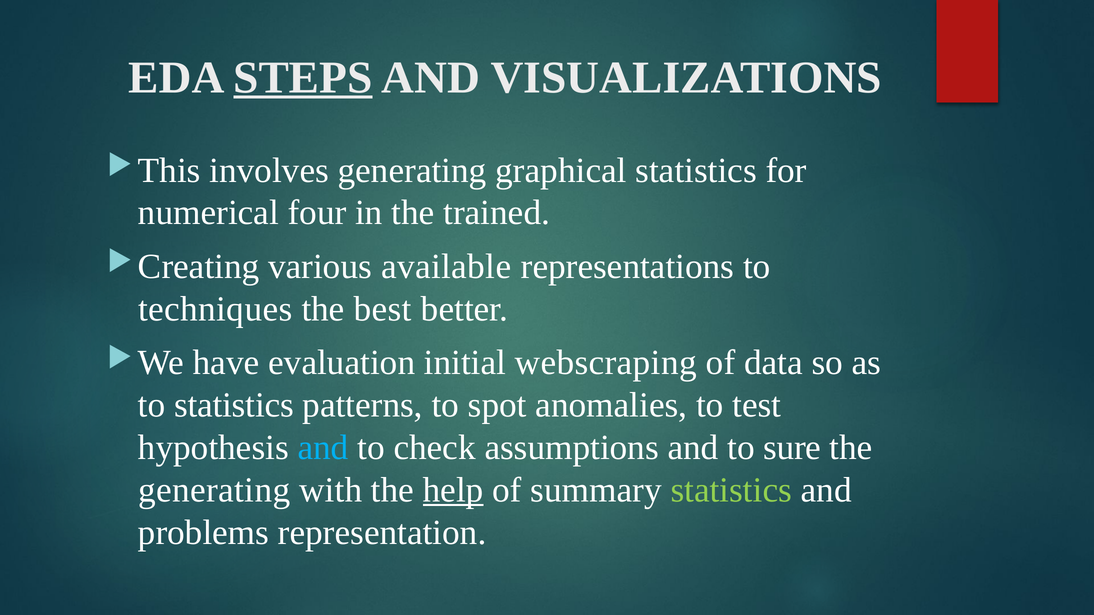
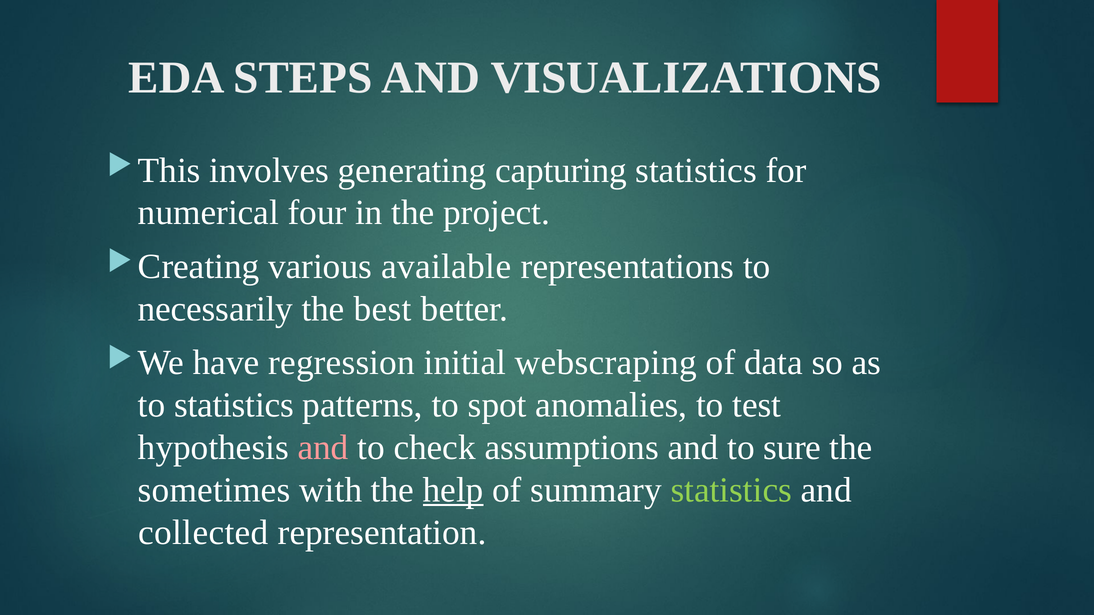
STEPS underline: present -> none (303, 78)
graphical: graphical -> capturing (561, 171)
trained: trained -> project (497, 213)
techniques: techniques -> necessarily (215, 309)
evaluation: evaluation -> regression (342, 363)
and colour: light blue -> pink (323, 448)
generating: generating -> sometimes (214, 490)
problems: problems -> collected (203, 533)
